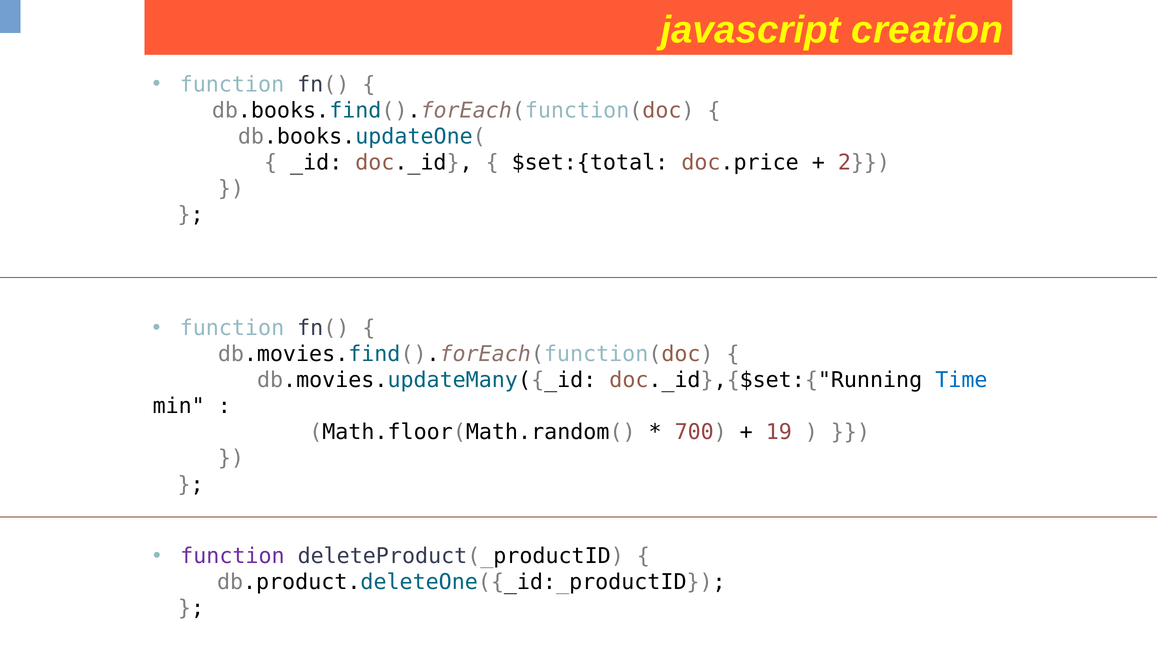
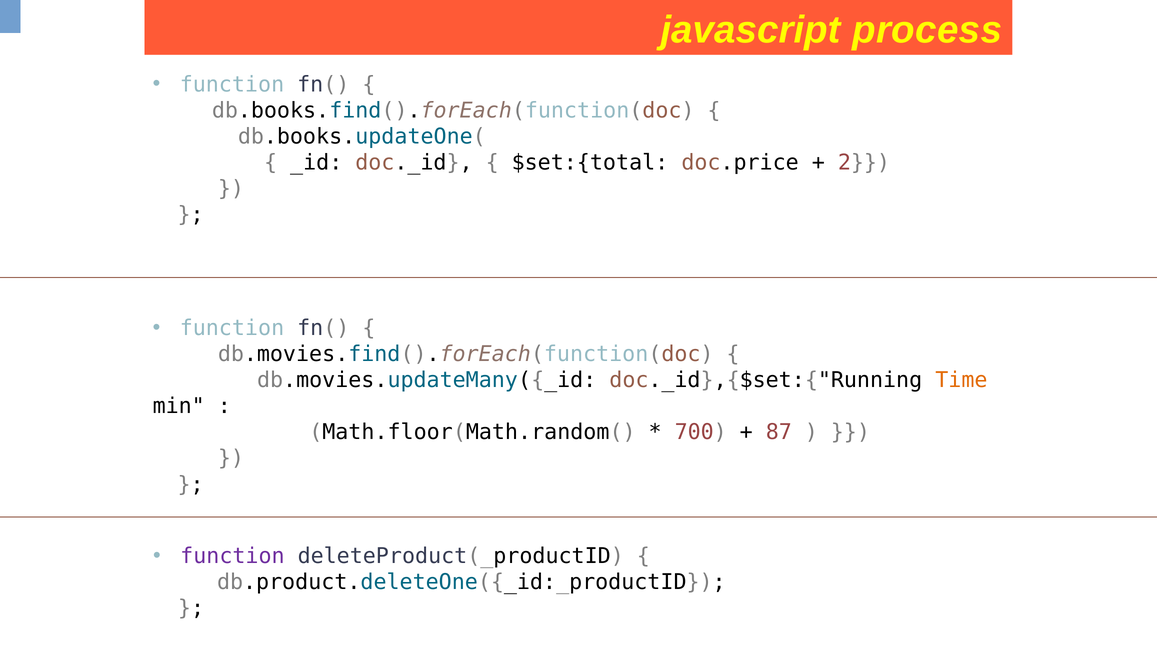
creation: creation -> process (927, 30)
Time colour: blue -> orange (961, 380)
19: 19 -> 87 (779, 432)
